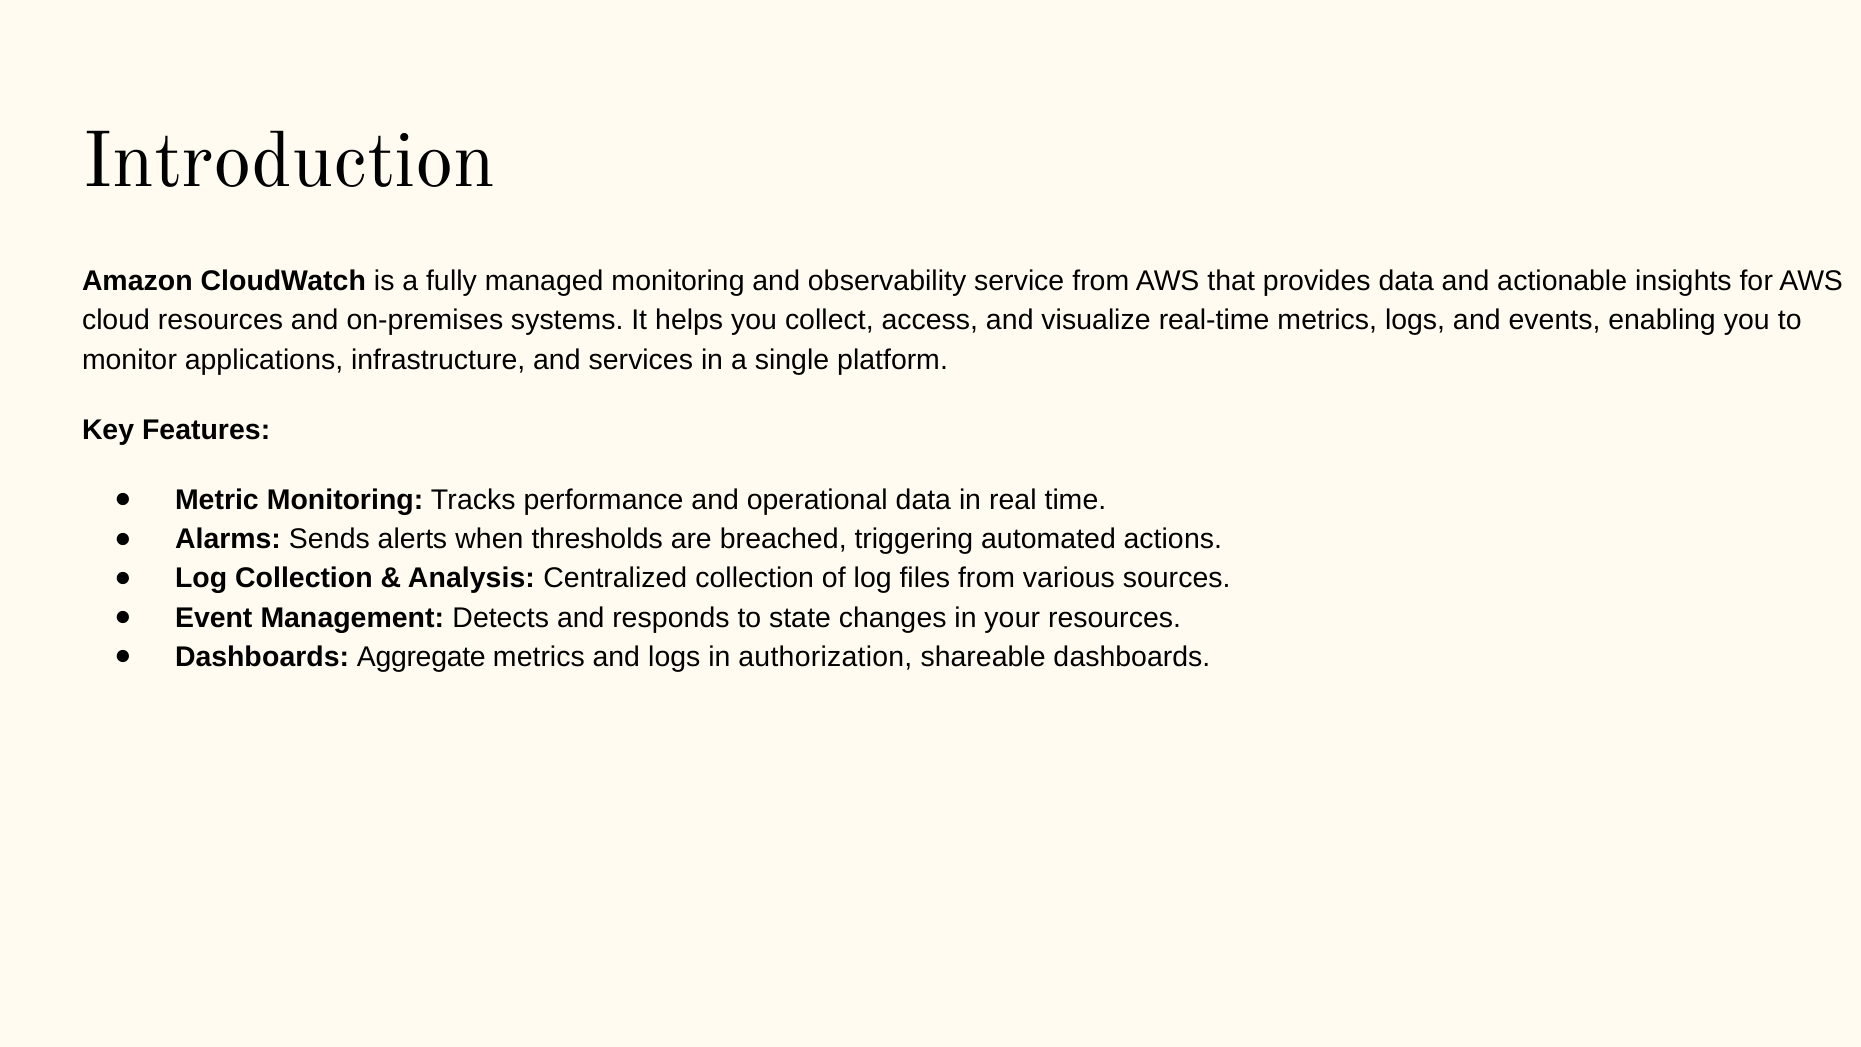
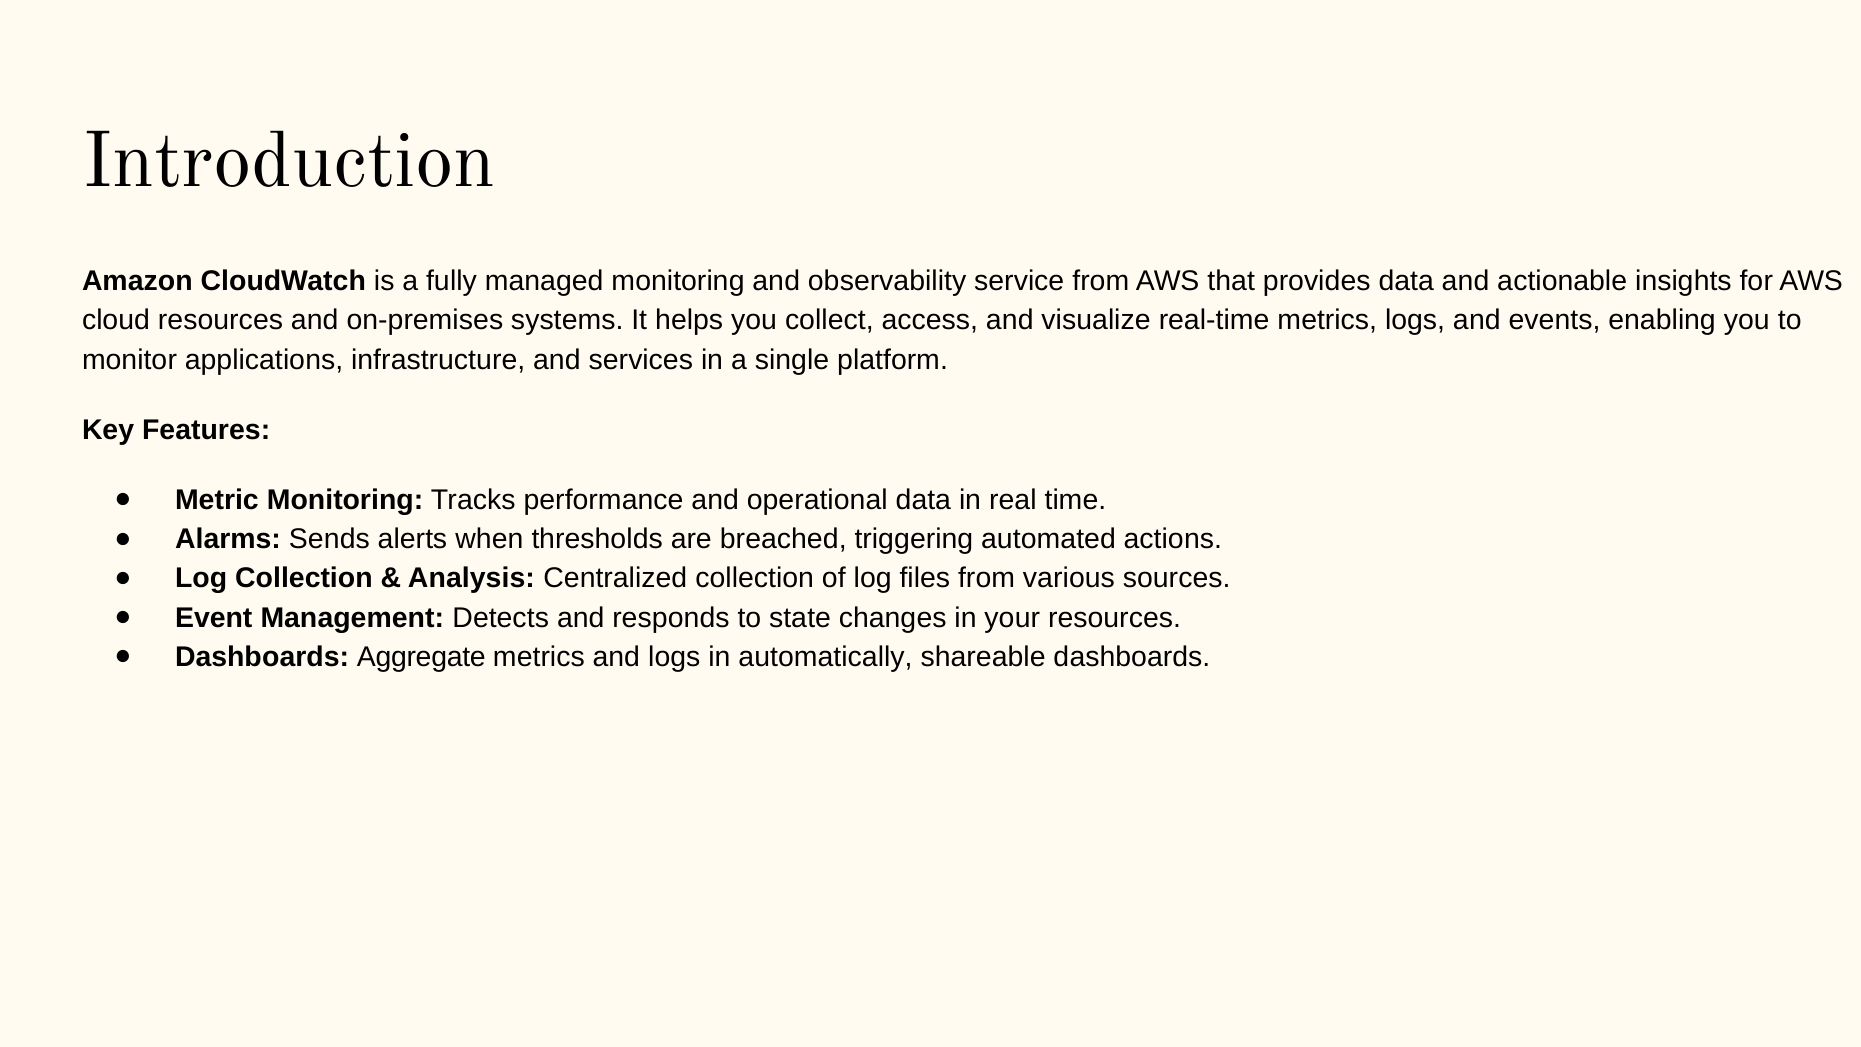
authorization: authorization -> automatically (826, 657)
